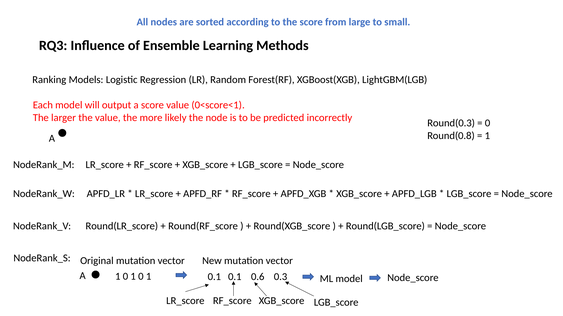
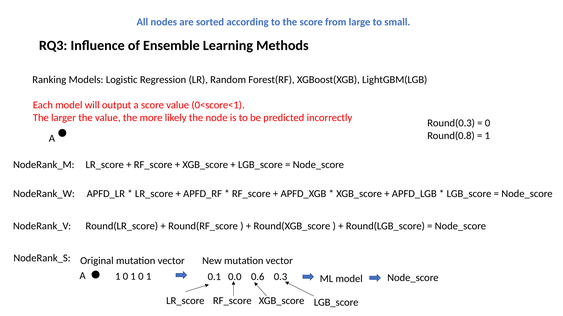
0.1 0.1: 0.1 -> 0.0 (235, 277)
